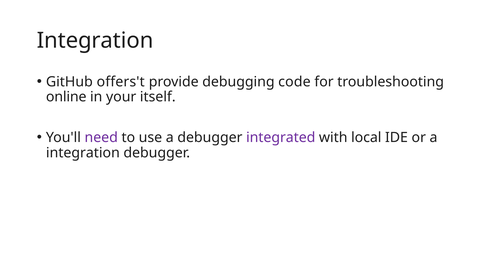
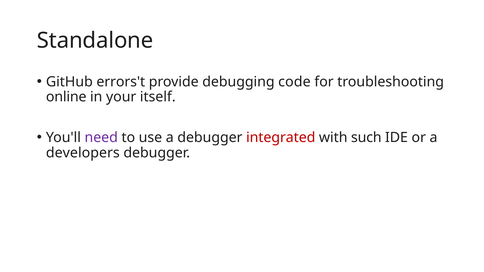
Integration: Integration -> Standalone (95, 41)
offers't: offers't -> errors't (121, 82)
integrated colour: purple -> red (281, 138)
local: local -> such (366, 138)
integration: integration -> developers (83, 153)
